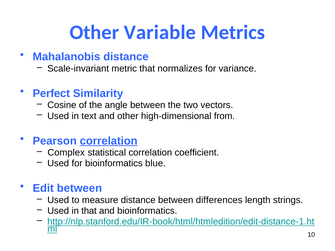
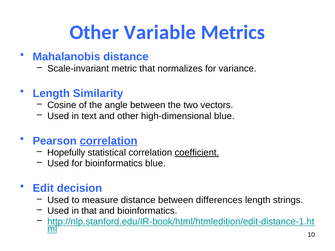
Perfect: Perfect -> Length (51, 94)
high-dimensional from: from -> blue (224, 116)
Complex: Complex -> Hopefully (66, 153)
coefficient underline: none -> present (197, 153)
Edit between: between -> decision (79, 188)
